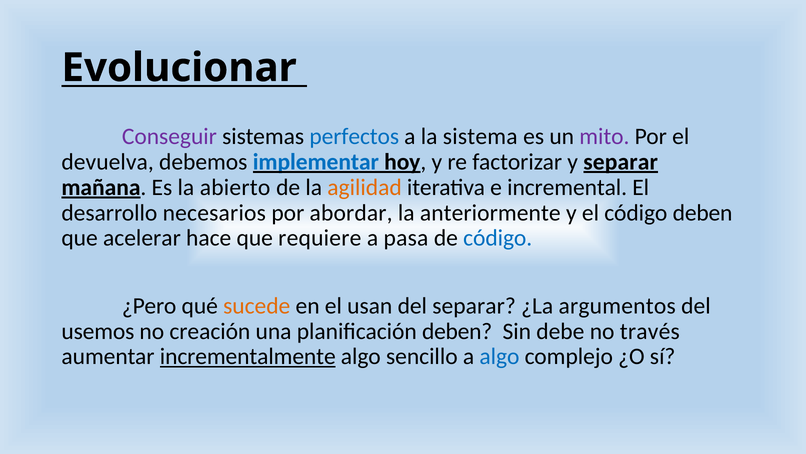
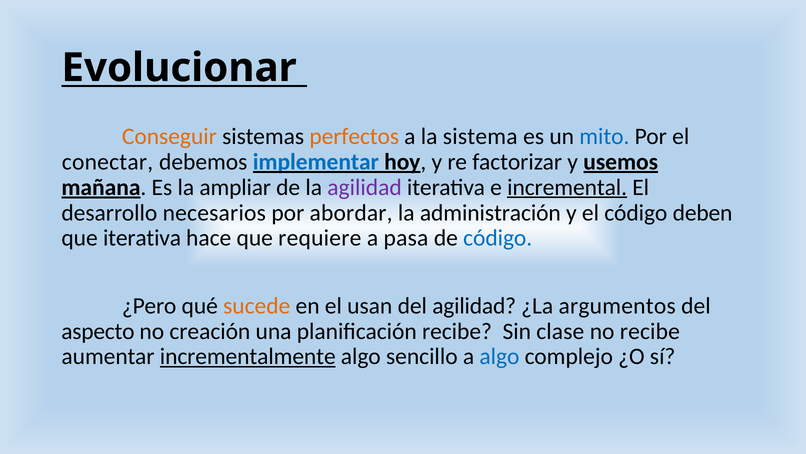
Conseguir colour: purple -> orange (169, 136)
perfectos colour: blue -> orange (354, 136)
mito colour: purple -> blue (604, 136)
devuelva: devuelva -> conectar (108, 162)
y separar: separar -> usemos (621, 162)
abierto: abierto -> ampliar (235, 187)
agilidad colour: orange -> purple (365, 187)
incremental underline: none -> present (567, 187)
anteriormente: anteriormente -> administración (490, 212)
que acelerar: acelerar -> iterativa (142, 238)
del separar: separar -> agilidad (474, 305)
usemos: usemos -> aspecto (98, 331)
planificación deben: deben -> recibe (457, 331)
debe: debe -> clase (560, 331)
no través: través -> recibe (650, 331)
